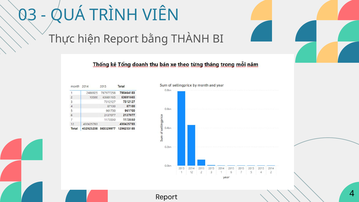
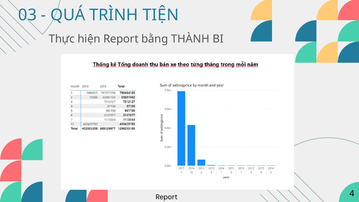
VIÊN: VIÊN -> TIỆN (161, 15)
